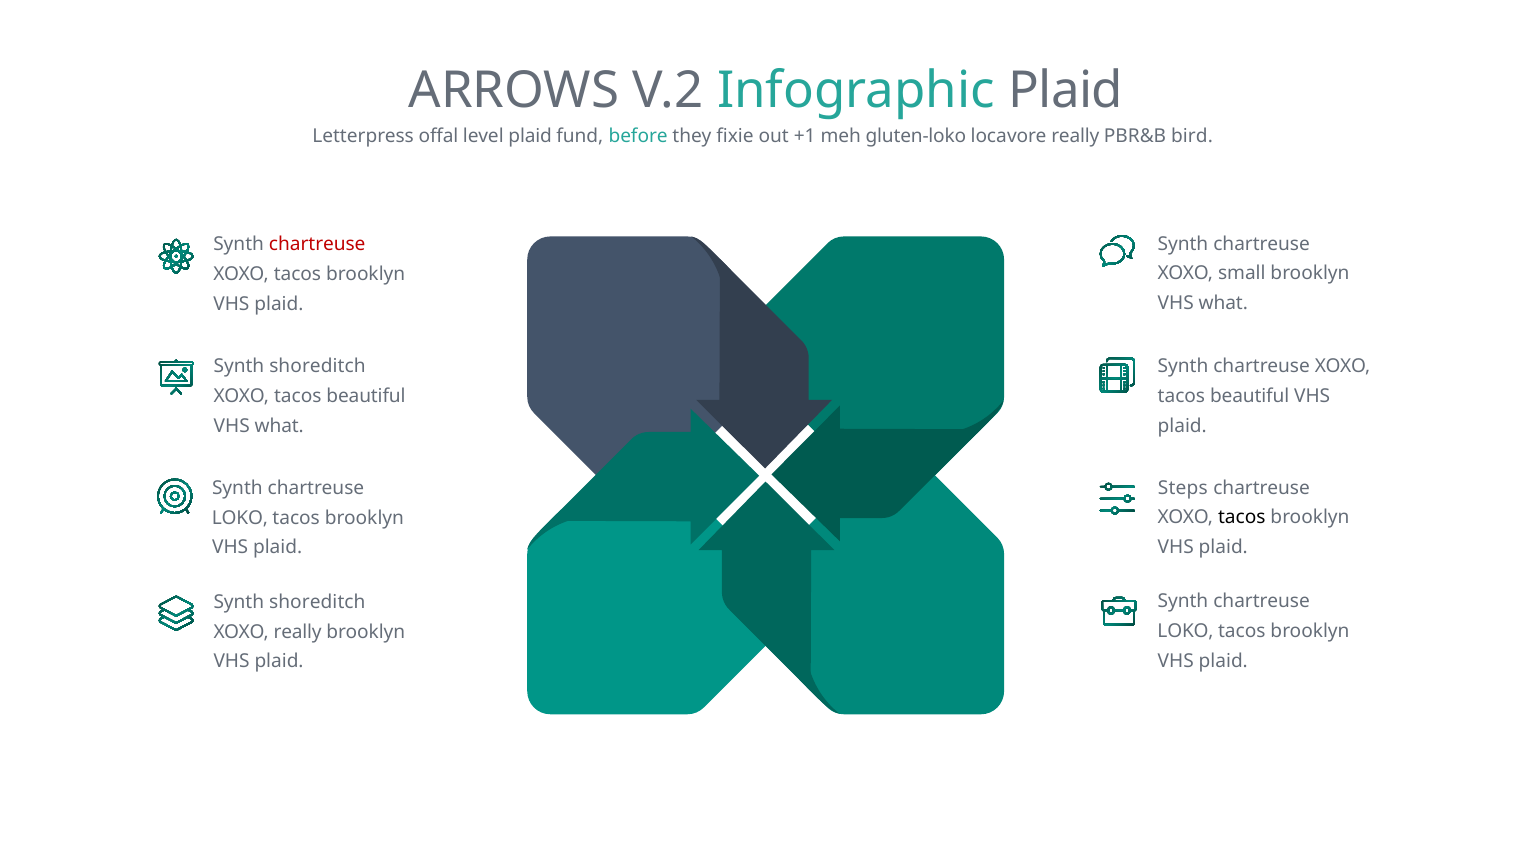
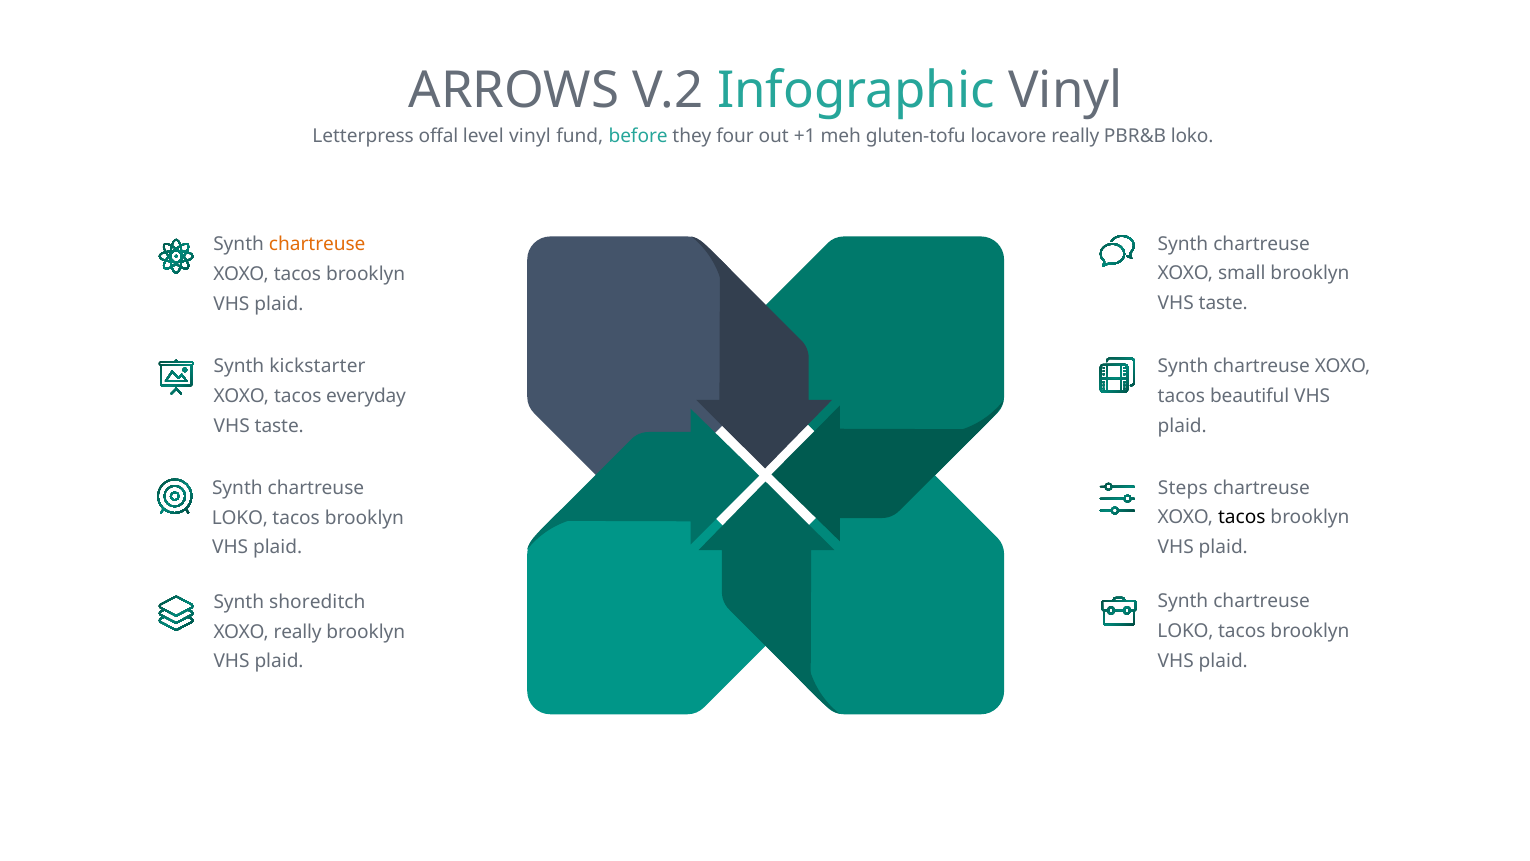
Infographic Plaid: Plaid -> Vinyl (1065, 91)
level plaid: plaid -> vinyl (530, 136)
fixie: fixie -> four (735, 136)
gluten-loko: gluten-loko -> gluten-tofu (916, 136)
PBR&B bird: bird -> loko (1192, 136)
chartreuse colour: red -> orange (317, 244)
what: what -> taste (1223, 303)
shoreditch: shoreditch -> kickstarter (317, 366)
beautiful: beautiful -> everyday (366, 396)
what: what -> taste (279, 426)
